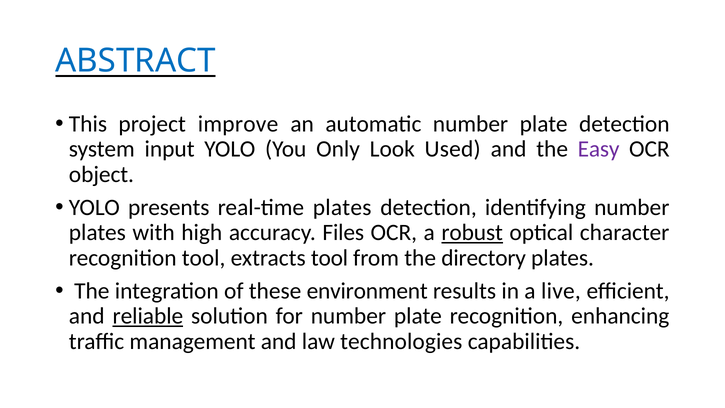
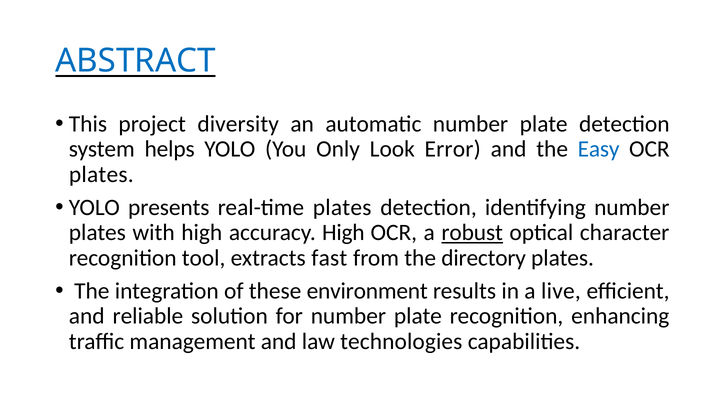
improve: improve -> diversity (238, 124)
input: input -> helps (170, 149)
Used: Used -> Error (453, 149)
Easy colour: purple -> blue (599, 149)
object: object -> plates (101, 174)
accuracy Files: Files -> High (343, 233)
extracts tool: tool -> fast (329, 258)
reliable underline: present -> none (148, 316)
